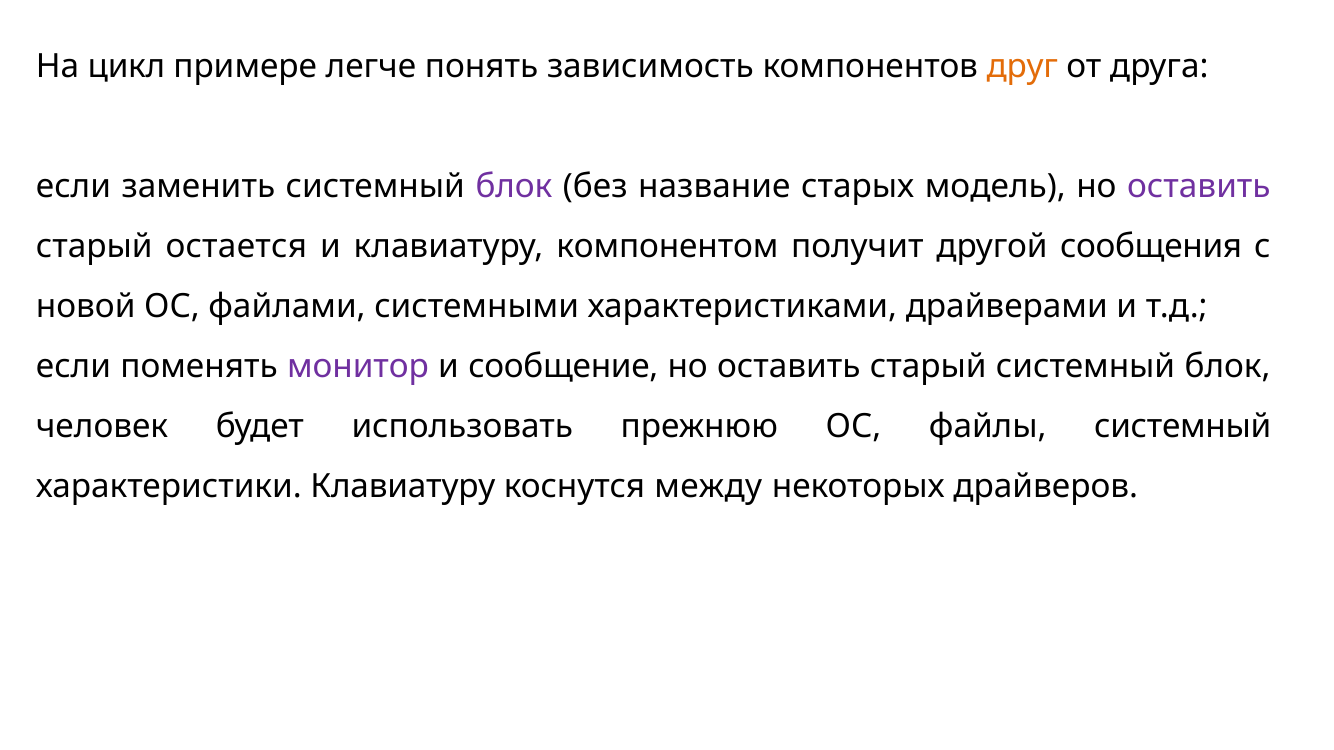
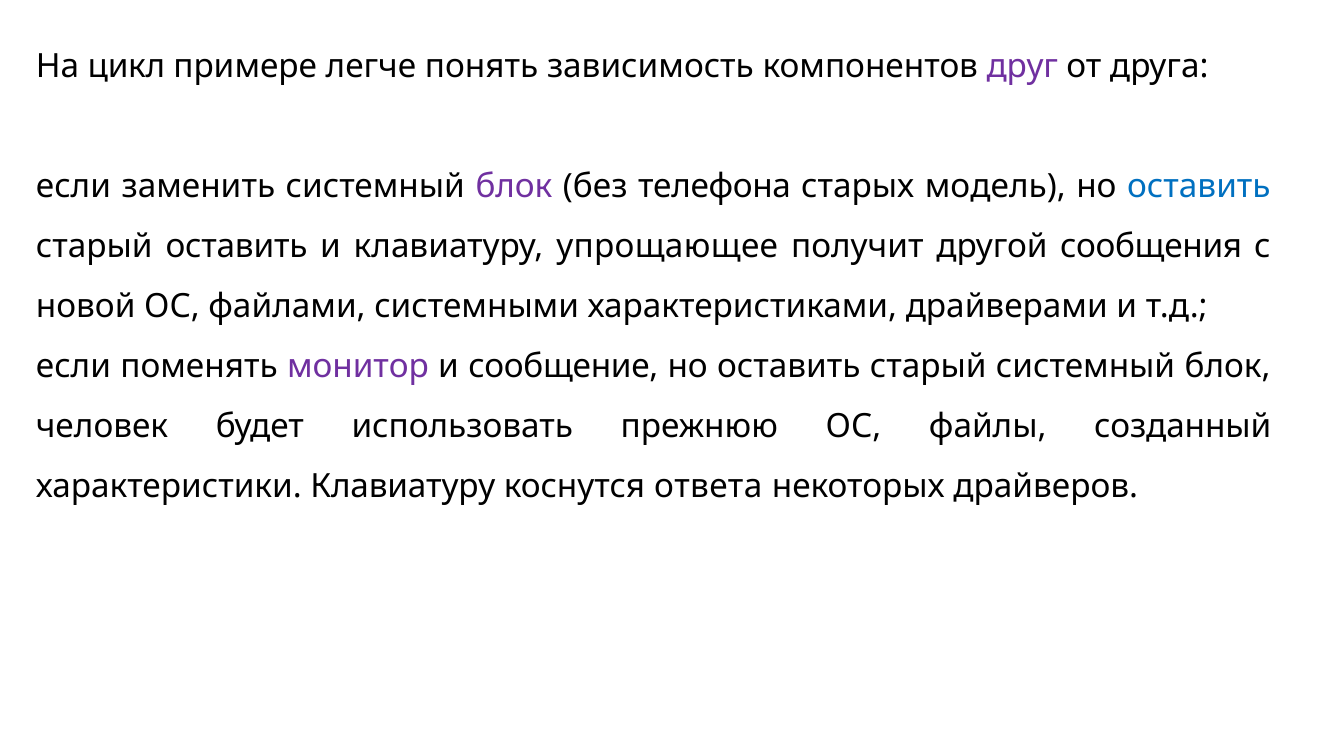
друг colour: orange -> purple (1022, 67)
название: название -> телефона (715, 187)
оставить colour: purple -> blue (1199, 187)
старый остается: остается -> оставить (237, 247)
компонентом: компонентом -> упрощающее (667, 247)
файлы системный: системный -> созданный (1183, 427)
между: между -> ответа (708, 487)
